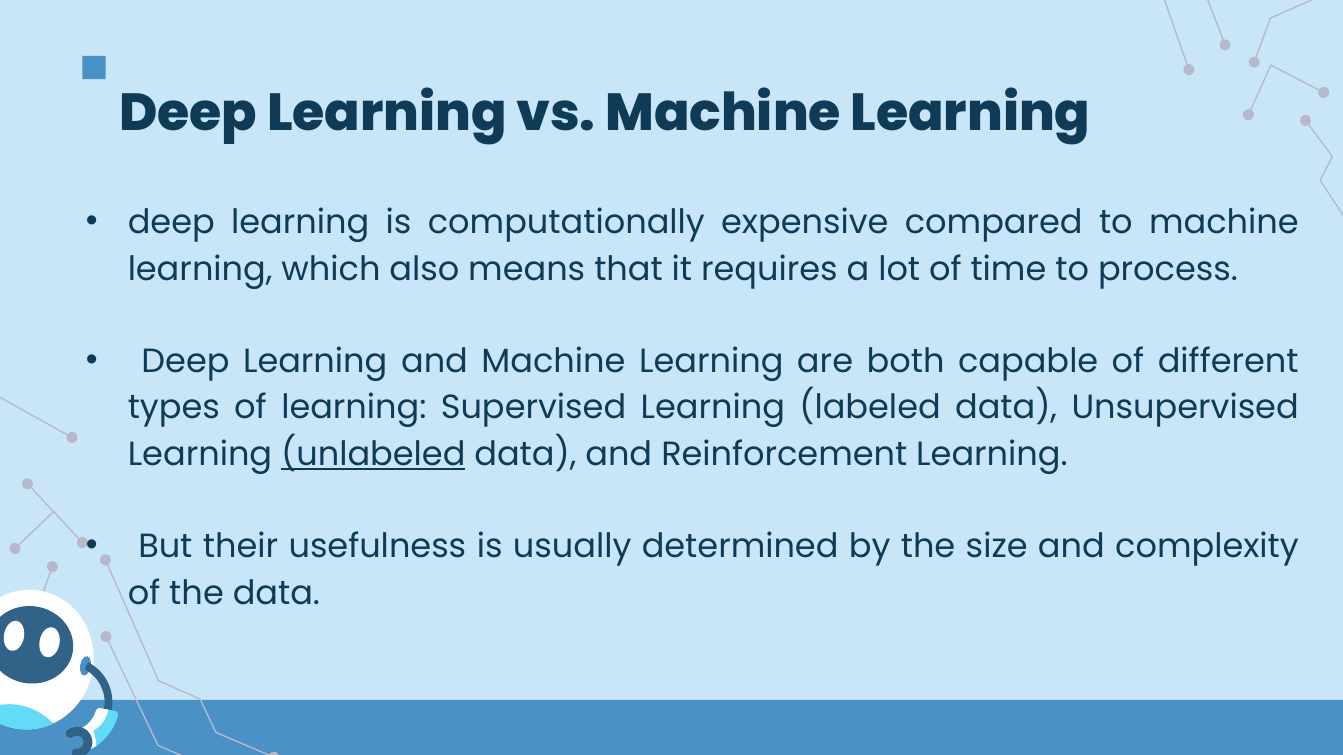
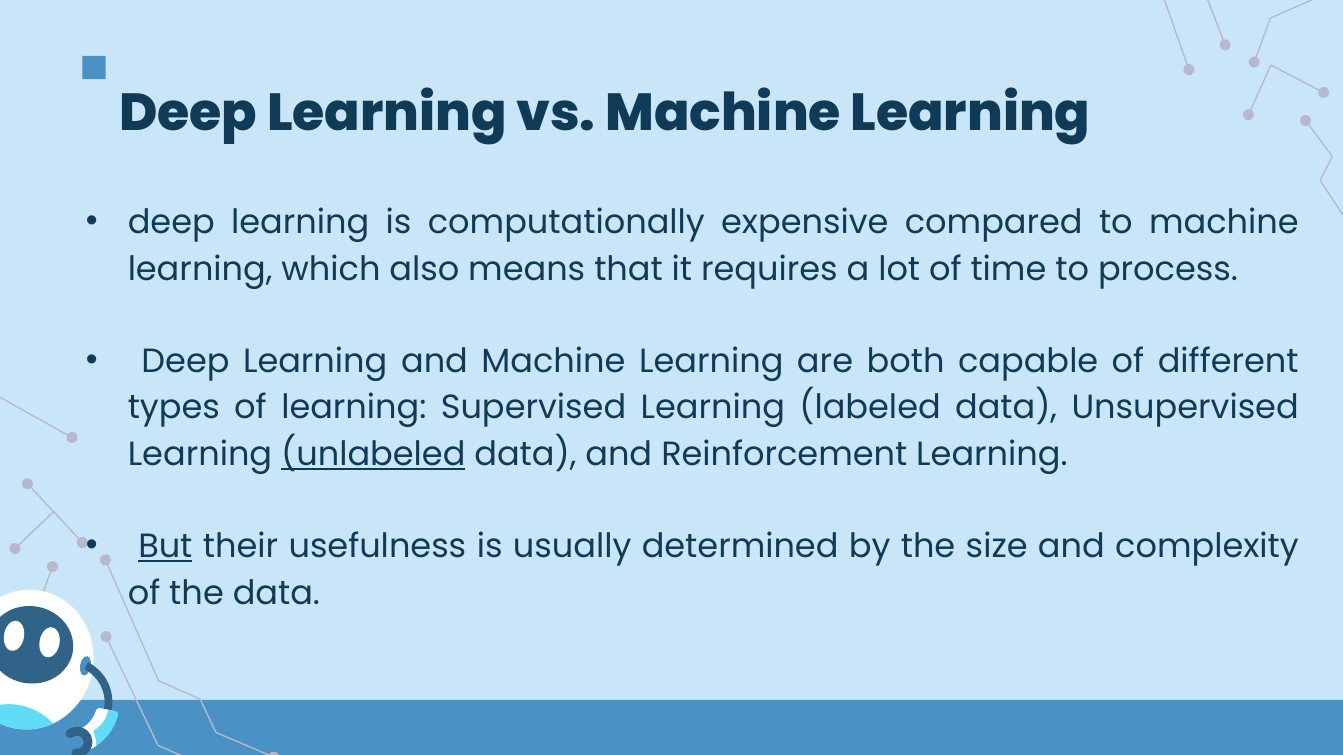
But underline: none -> present (165, 547)
